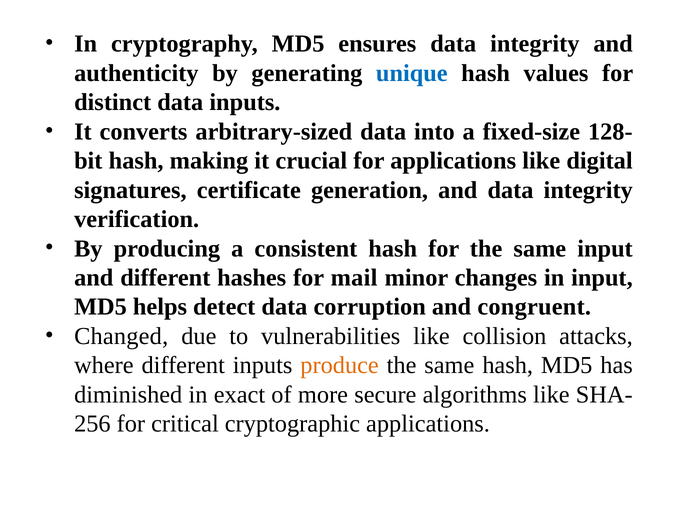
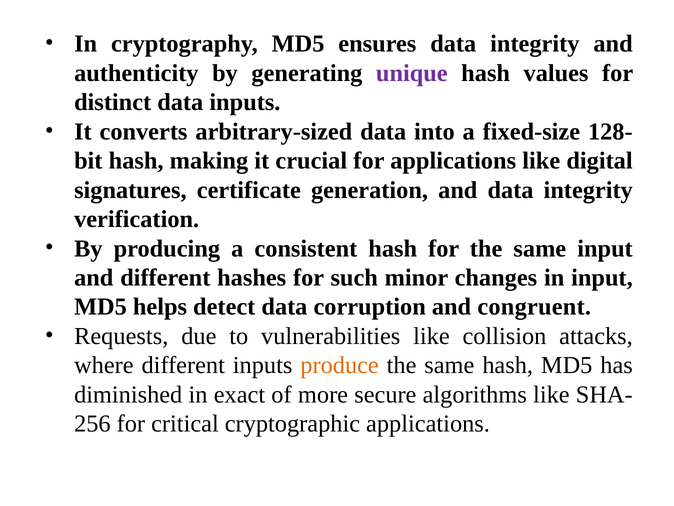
unique colour: blue -> purple (412, 73)
mail: mail -> such (354, 277)
Changed: Changed -> Requests (121, 336)
